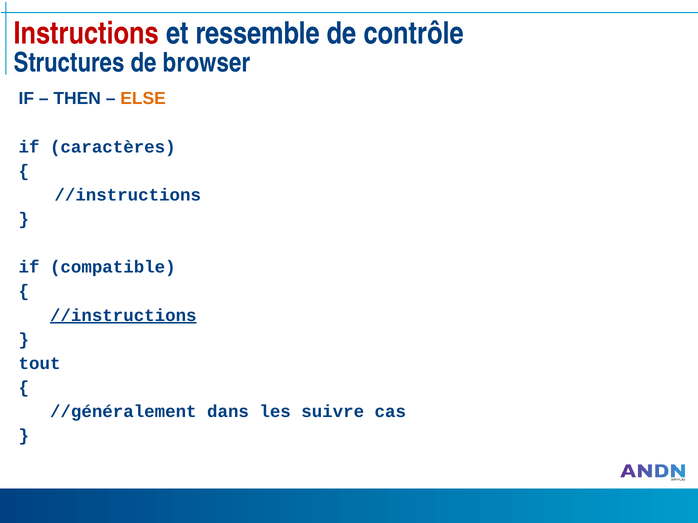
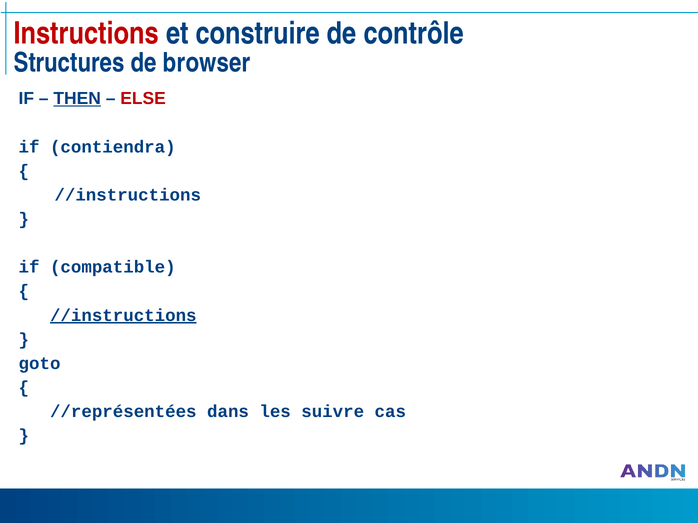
ressemble: ressemble -> construire (258, 33)
THEN underline: none -> present (77, 99)
ELSE colour: orange -> red (143, 99)
caractères: caractères -> contiendra (113, 147)
tout: tout -> goto (40, 364)
//généralement: //généralement -> //représentées (123, 412)
